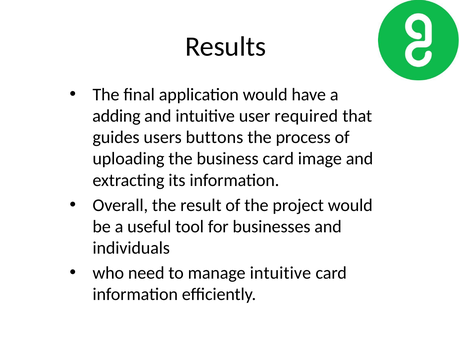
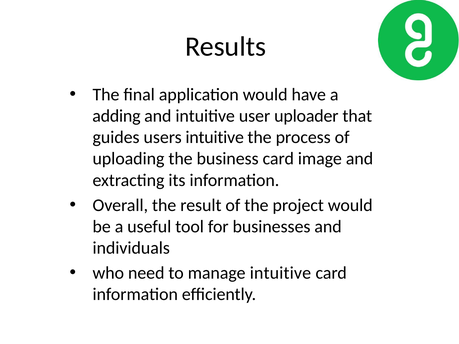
required: required -> uploader (306, 116)
users buttons: buttons -> intuitive (215, 137)
